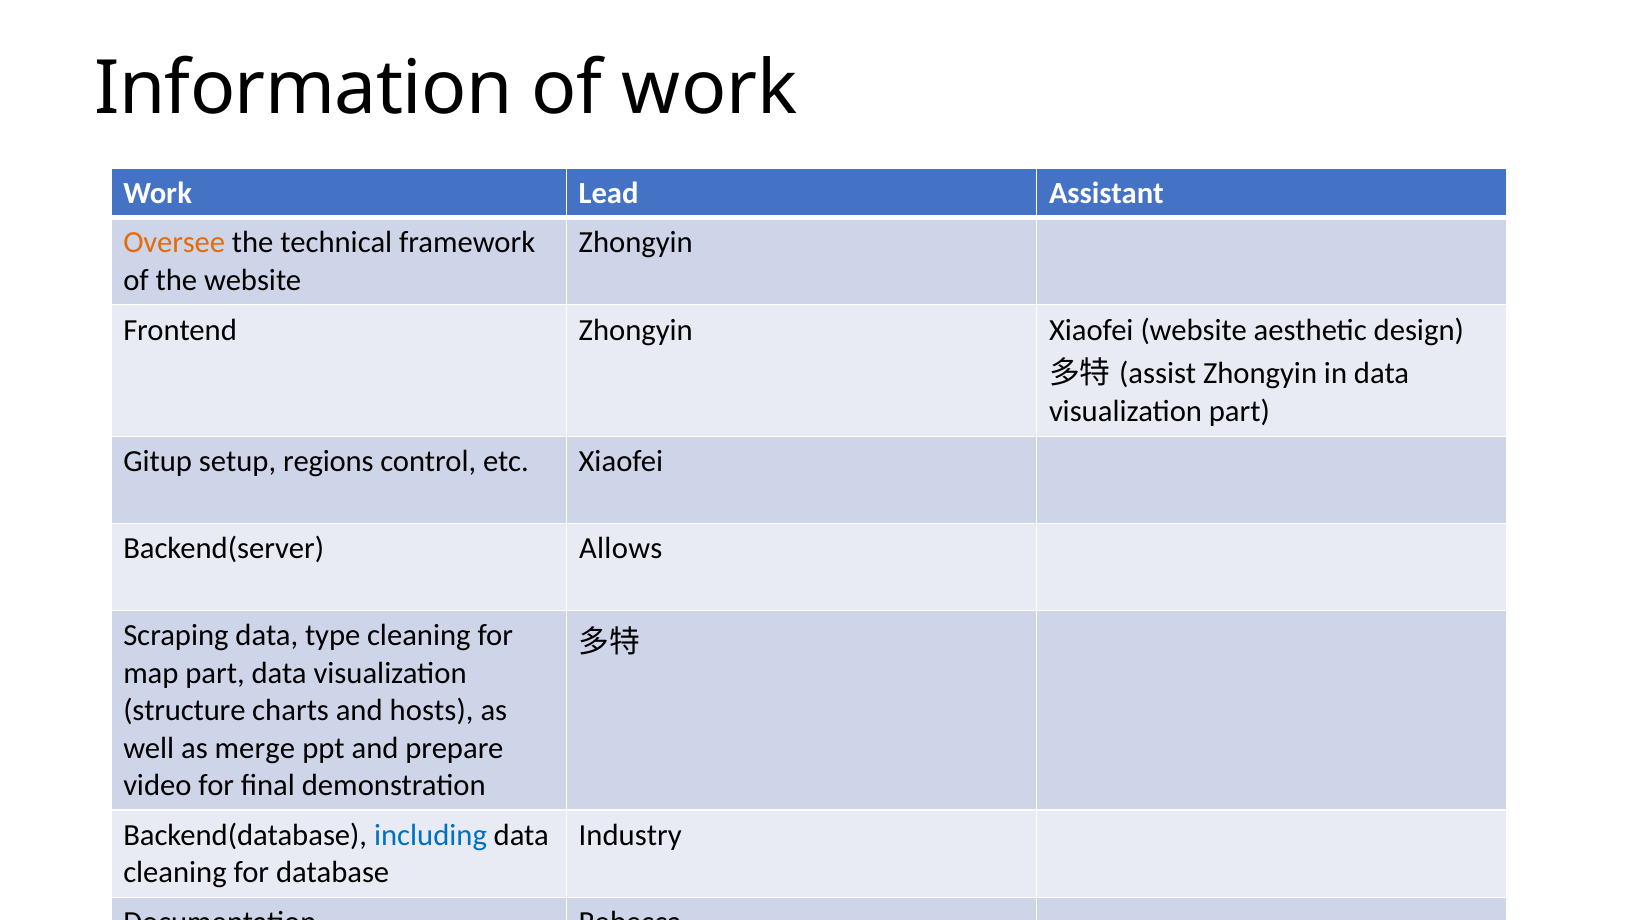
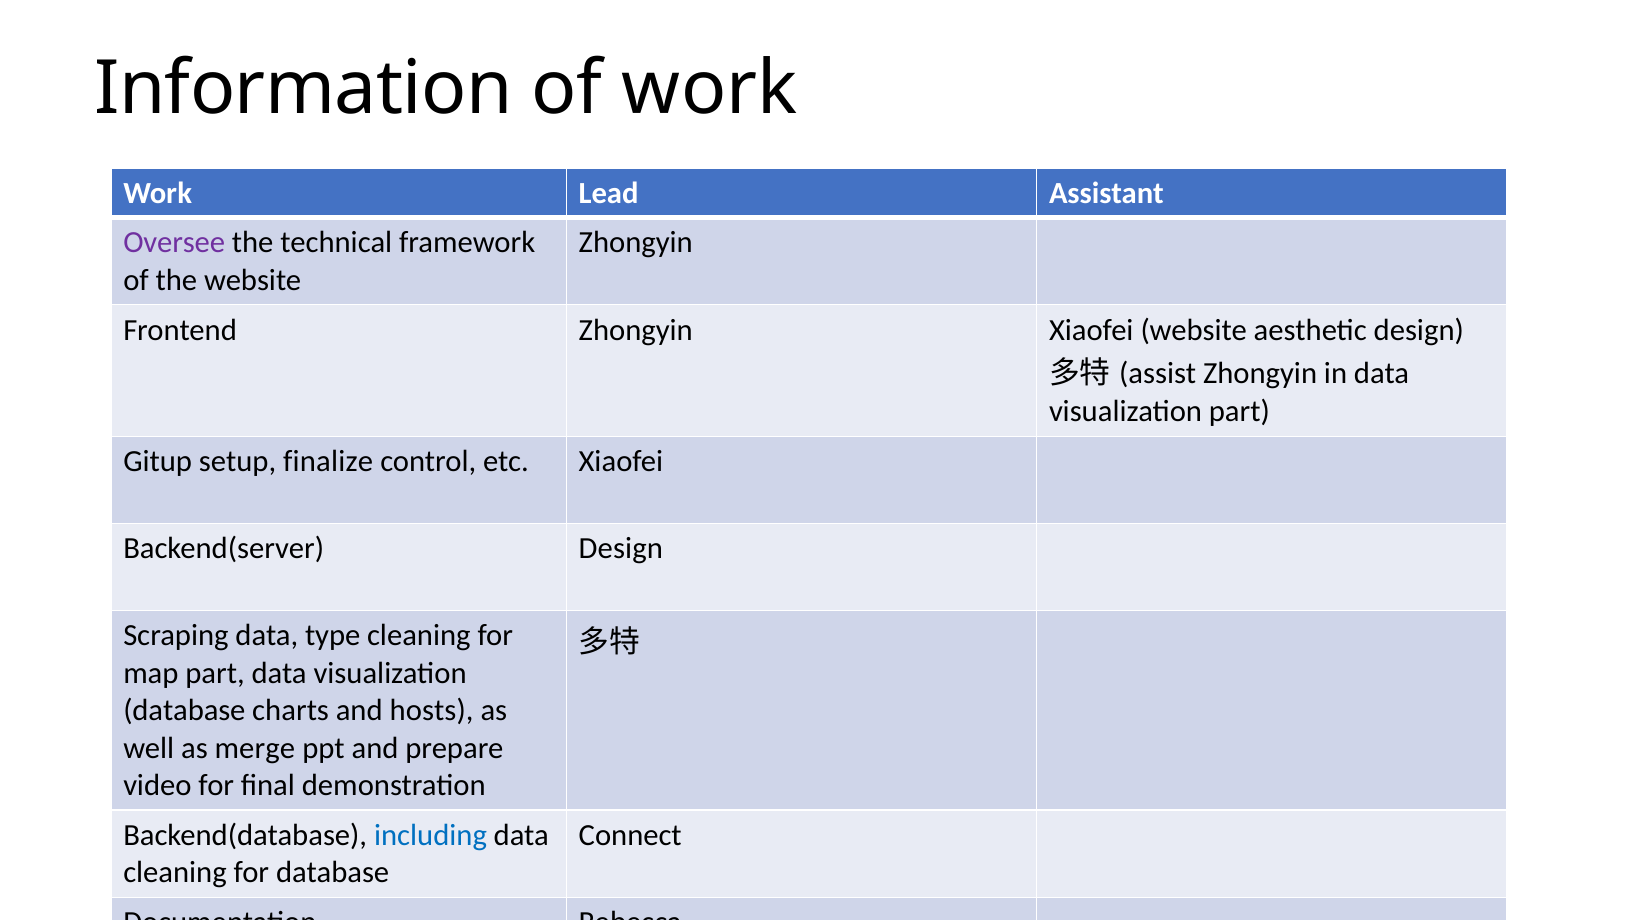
Oversee colour: orange -> purple (174, 243)
regions: regions -> finalize (328, 462)
Backend(server Allows: Allows -> Design (621, 549)
structure: structure -> database (184, 711)
Industry: Industry -> Connect (630, 836)
